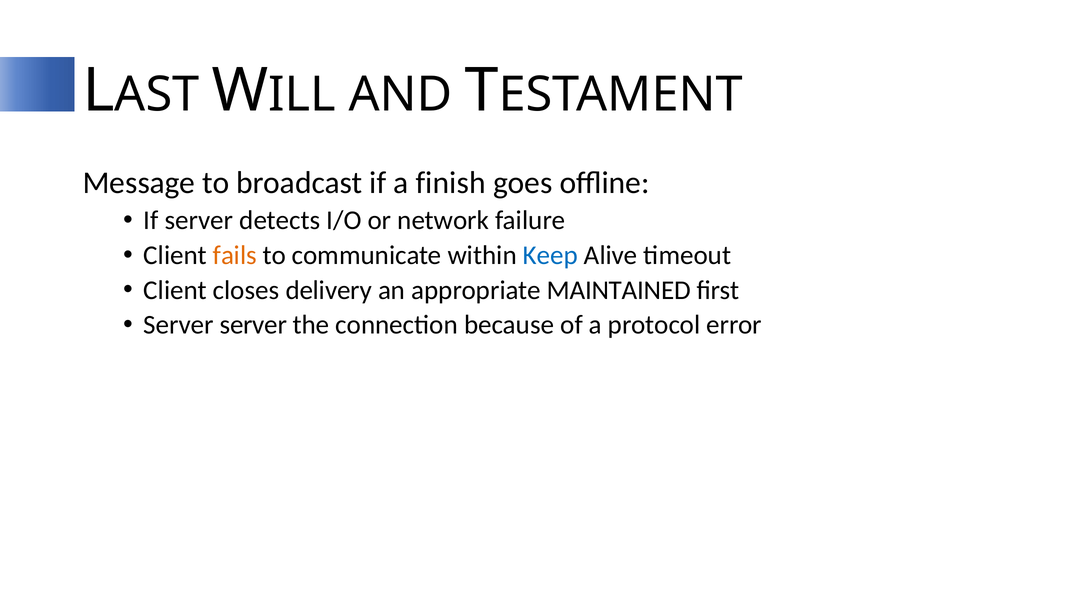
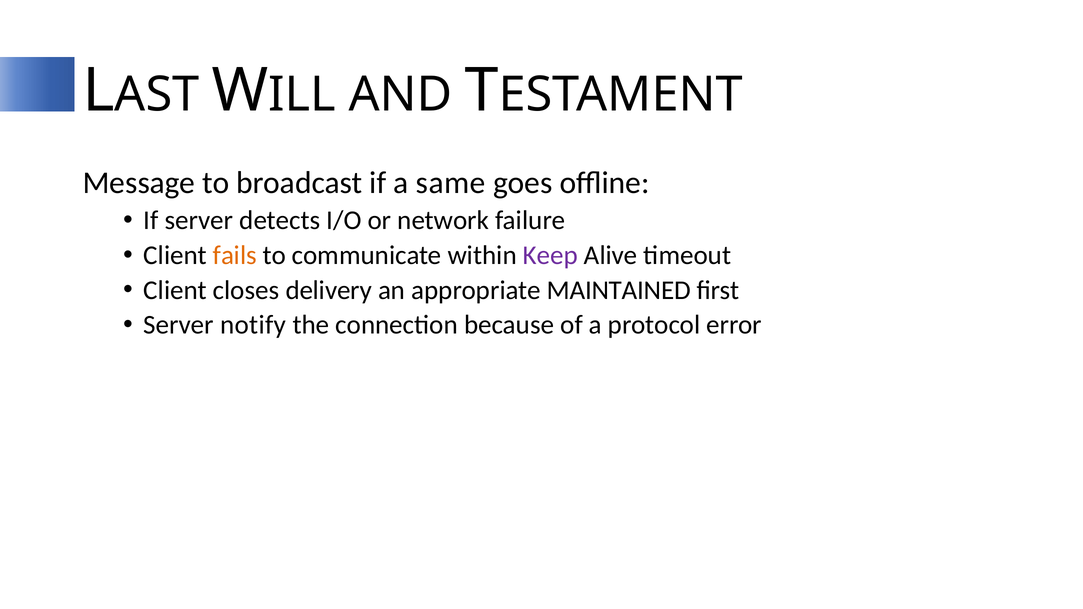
finish: finish -> same (451, 183)
Keep colour: blue -> purple (550, 255)
Server server: server -> notify (253, 325)
